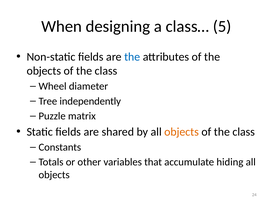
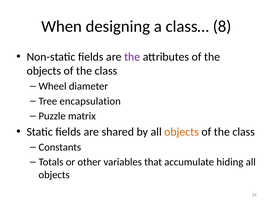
5: 5 -> 8 (222, 26)
the colour: blue -> purple (132, 57)
independently: independently -> encapsulation (90, 101)
